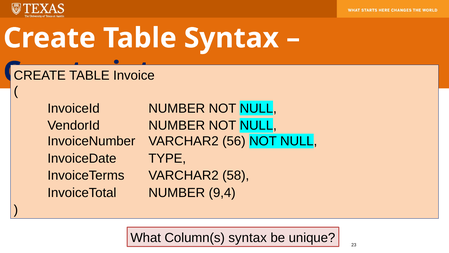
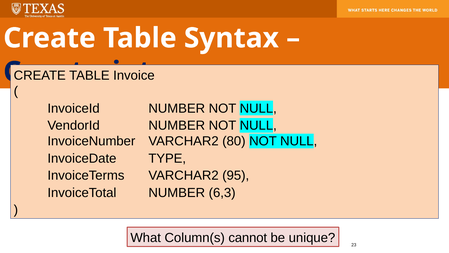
56: 56 -> 80 (234, 141)
58: 58 -> 95 (236, 175)
9,4: 9,4 -> 6,3 (222, 192)
Column(s syntax: syntax -> cannot (248, 237)
